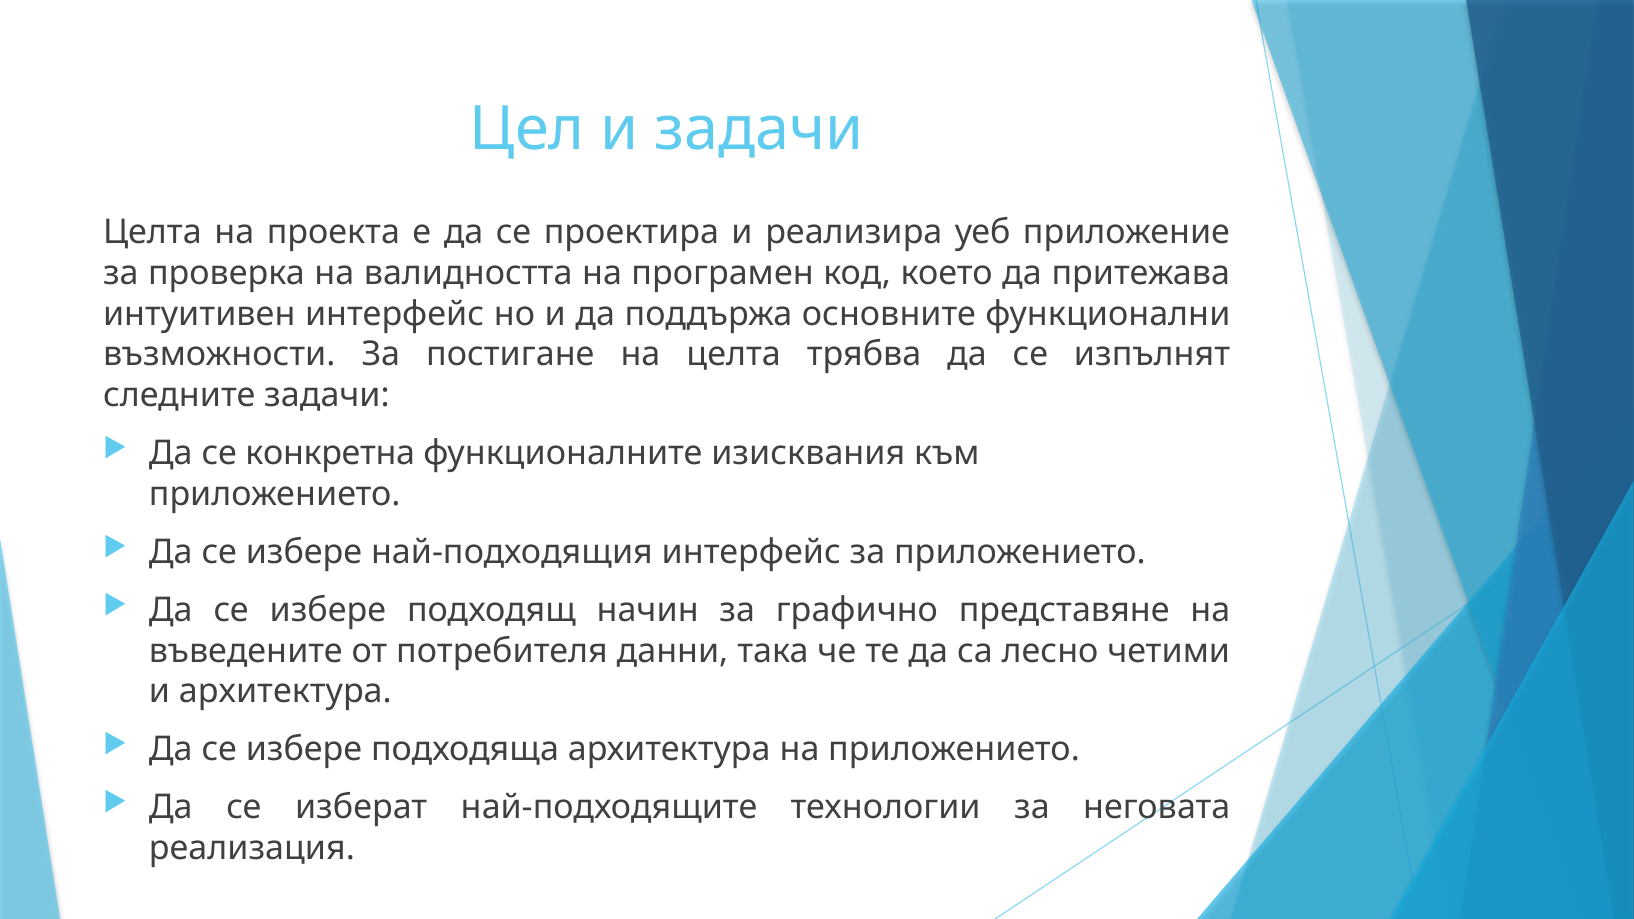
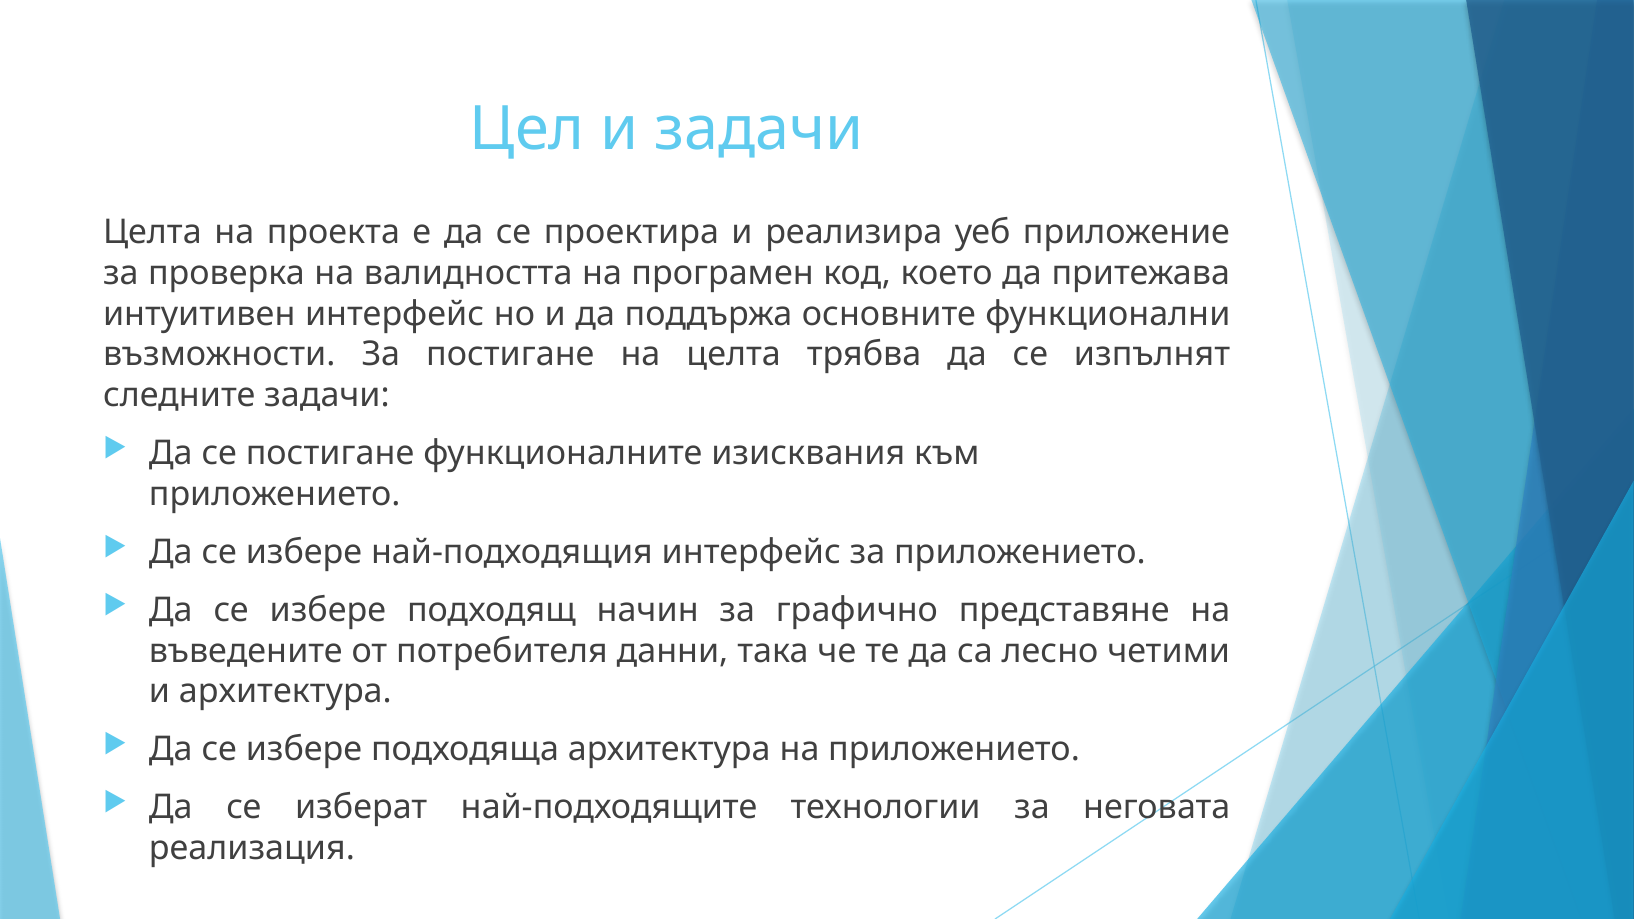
се конкретна: конкретна -> постигане (330, 453)
